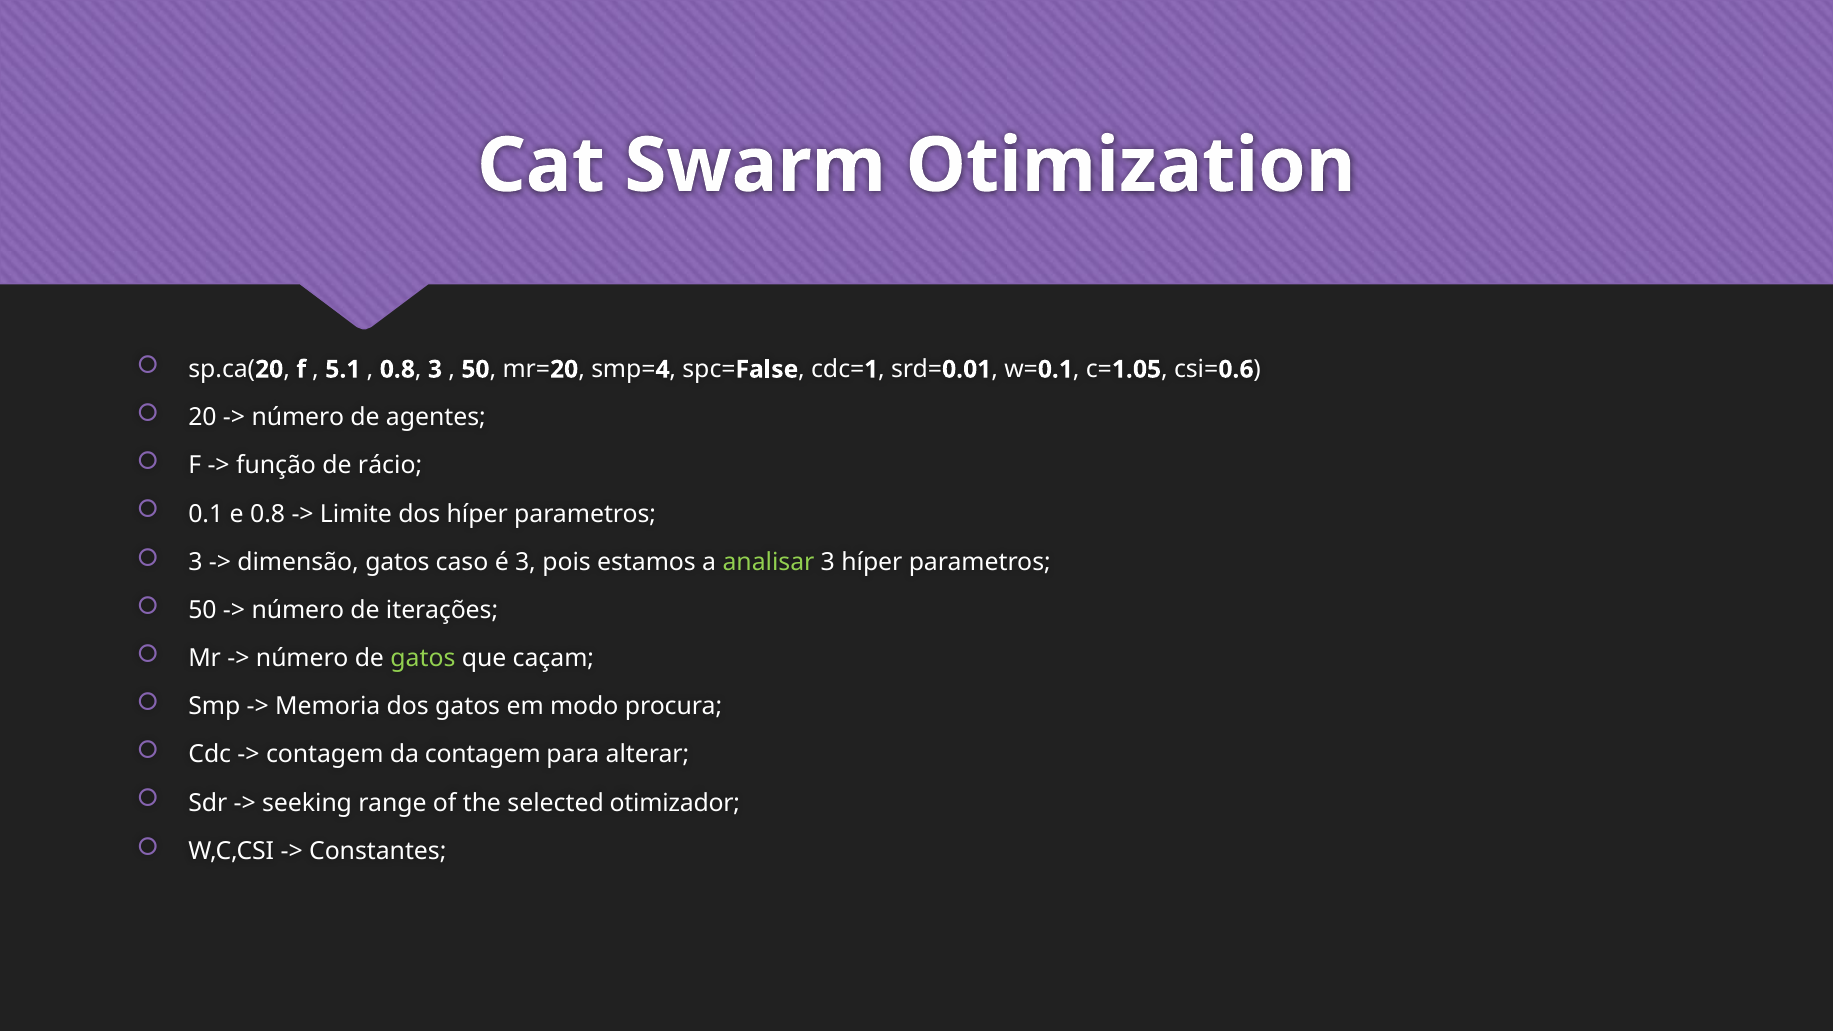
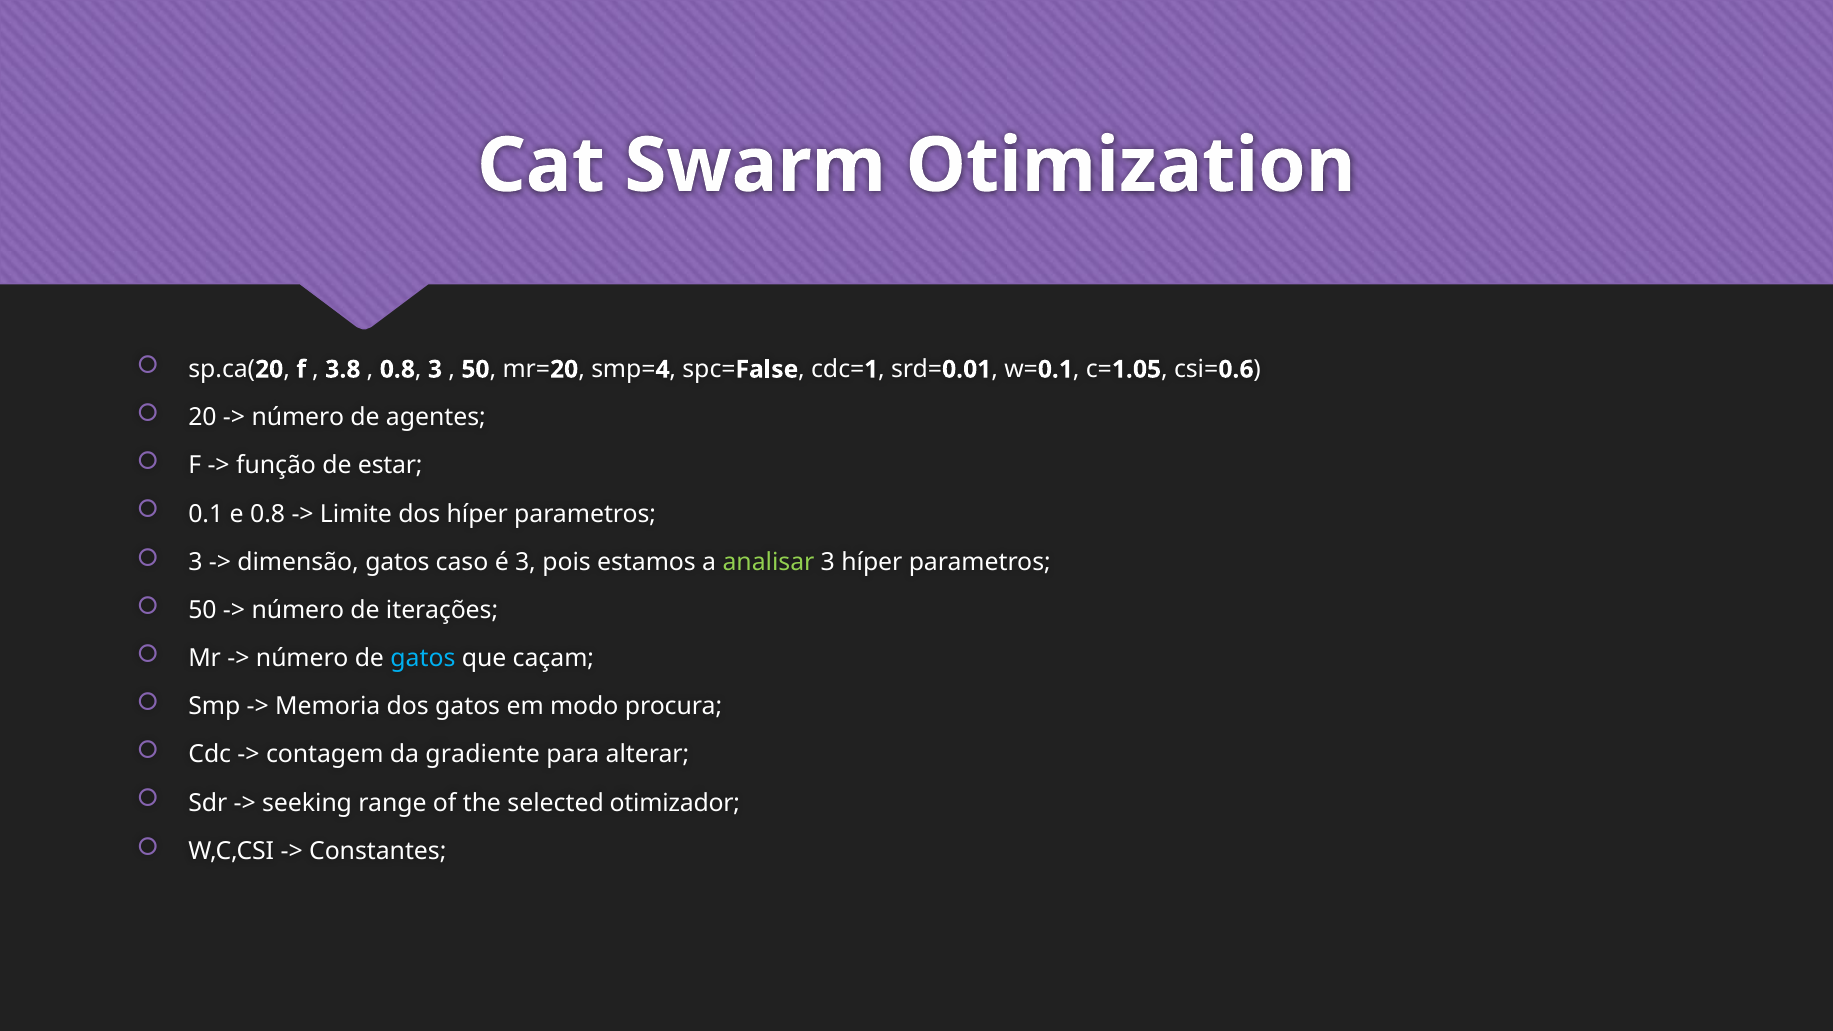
5.1: 5.1 -> 3.8 (343, 369)
rácio: rácio -> estar (390, 466)
gatos colour: light green -> light blue (423, 658)
da contagem: contagem -> gradiente (483, 755)
